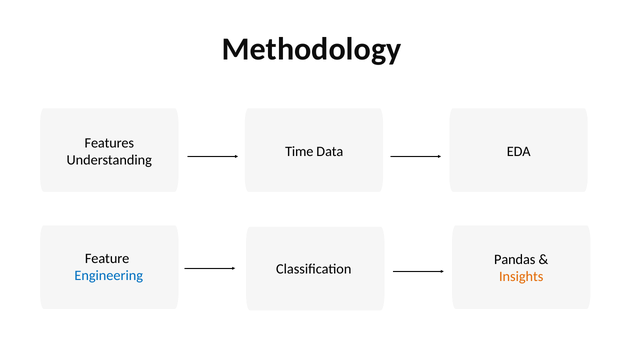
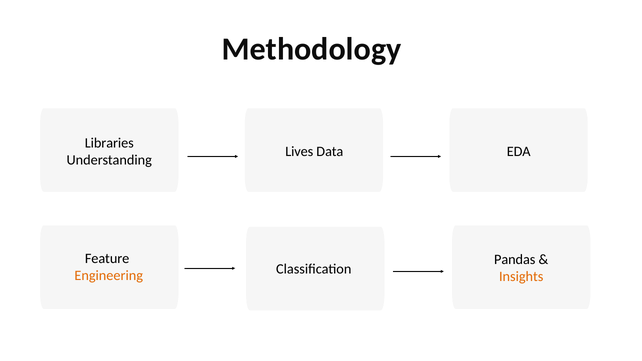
Features: Features -> Libraries (109, 143)
Time: Time -> Lives (299, 152)
Engineering colour: blue -> orange (109, 276)
